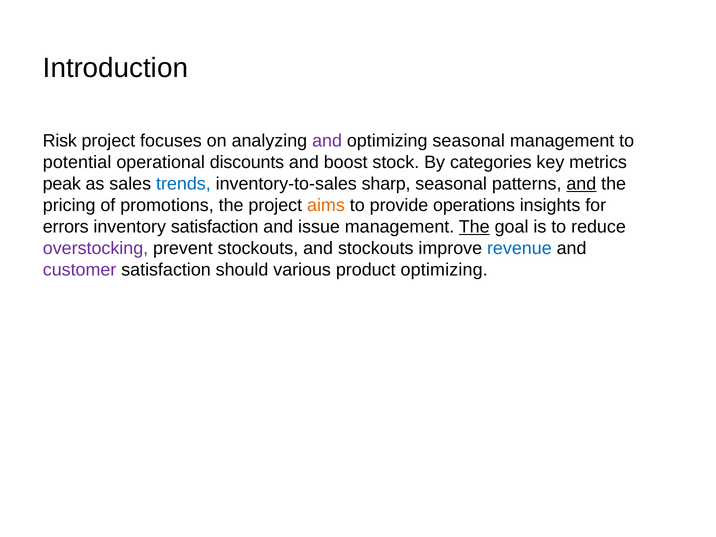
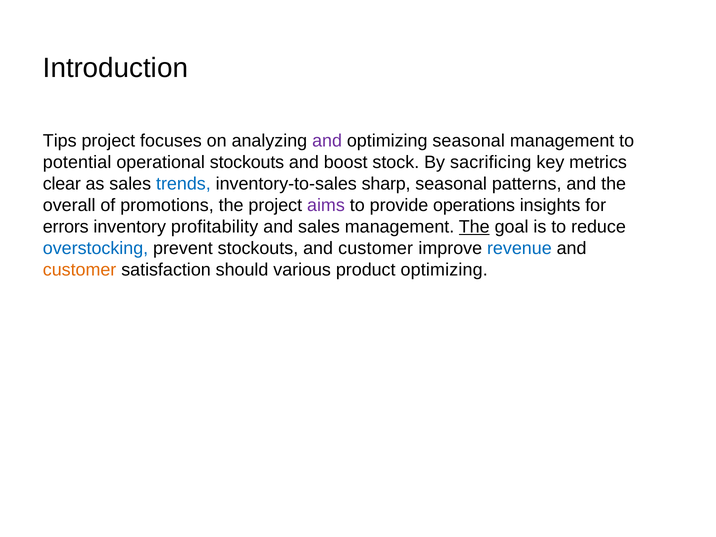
Risk: Risk -> Tips (60, 141)
operational discounts: discounts -> stockouts (247, 162)
categories: categories -> sacrificing (491, 162)
peak: peak -> clear (62, 184)
and underline: present -> none (581, 184)
pricing: pricing -> overall (69, 205)
aims colour: orange -> purple (326, 205)
inventory satisfaction: satisfaction -> profitability (215, 227)
and issue: issue -> sales (319, 227)
overstocking colour: purple -> blue (96, 248)
stockouts and stockouts: stockouts -> customer (376, 248)
customer colour: purple -> orange (80, 270)
